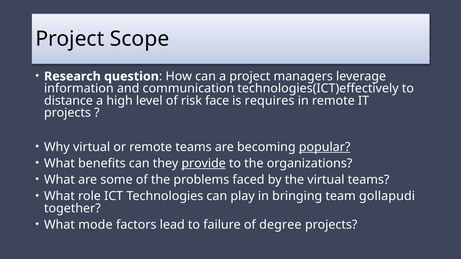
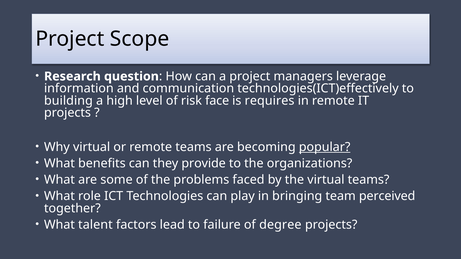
distance: distance -> building (68, 101)
provide underline: present -> none (204, 164)
gollapudi: gollapudi -> perceived (387, 196)
mode: mode -> talent (95, 225)
